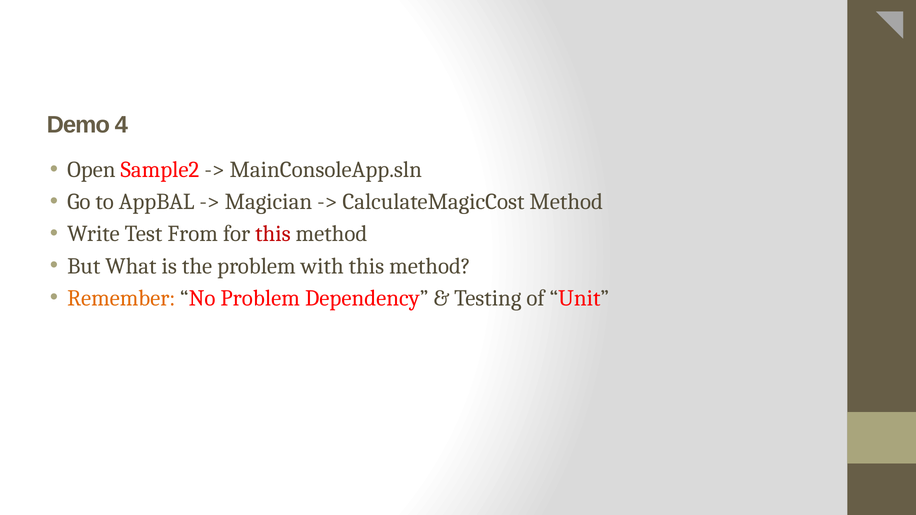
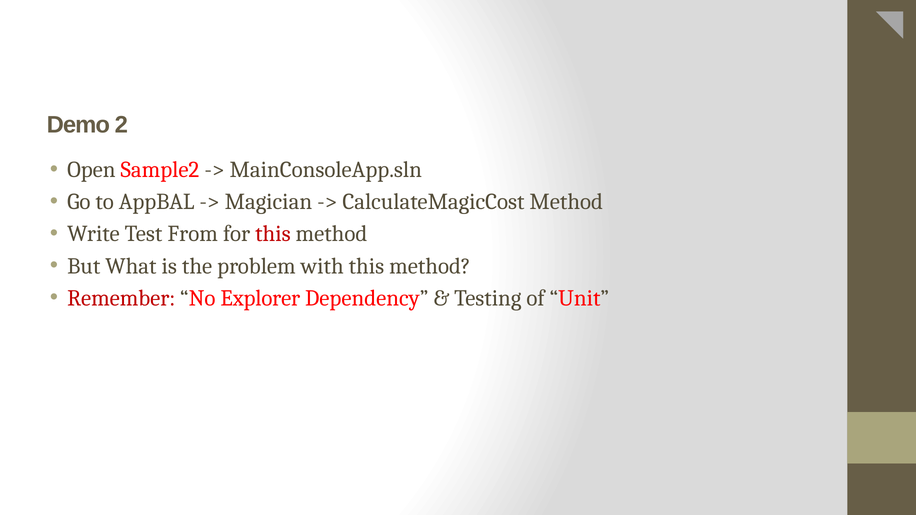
4: 4 -> 2 (121, 125)
Remember colour: orange -> red (121, 298)
No Problem: Problem -> Explorer (260, 298)
